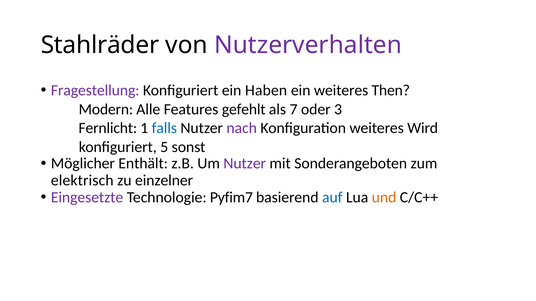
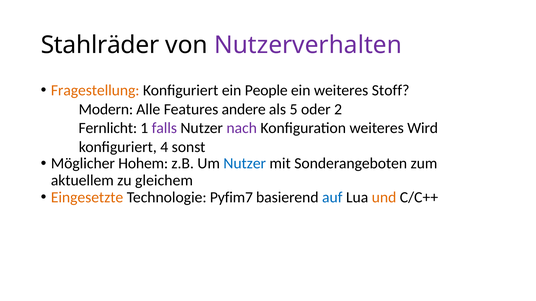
Fragestellung colour: purple -> orange (95, 91)
Haben: Haben -> People (266, 91)
Then: Then -> Stoff (391, 91)
gefehlt: gefehlt -> andere (244, 110)
7: 7 -> 5 (294, 110)
3: 3 -> 2 (338, 110)
falls colour: blue -> purple (164, 128)
5: 5 -> 4 (164, 147)
Enthält: Enthält -> Hohem (143, 164)
Nutzer colour: purple -> blue (245, 164)
elektrisch: elektrisch -> aktuellem (82, 181)
einzelner: einzelner -> gleichem (164, 181)
Eingesetzte colour: purple -> orange (87, 198)
